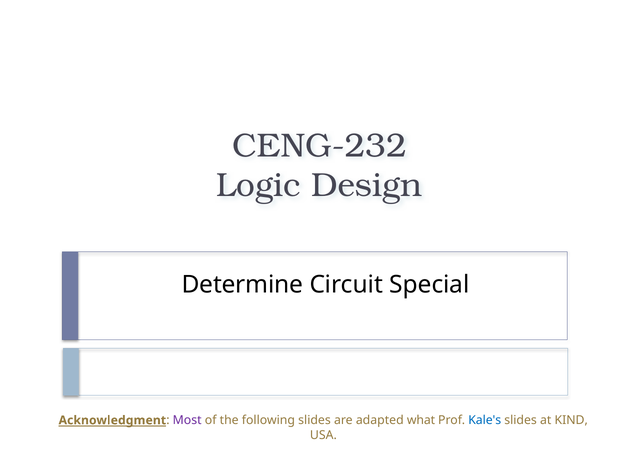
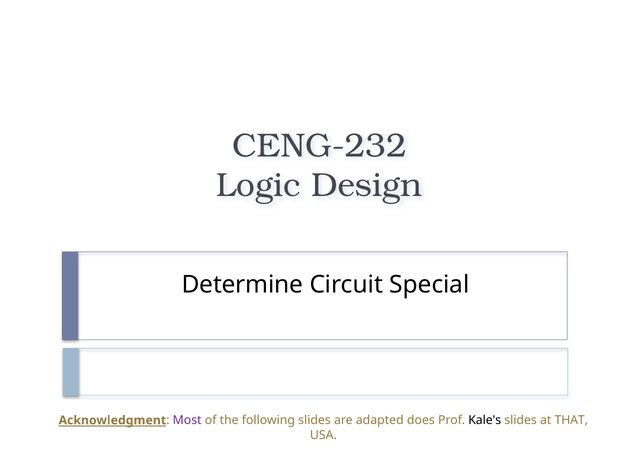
what: what -> does (421, 421)
Kale's colour: blue -> black (485, 421)
KIND: KIND -> THAT (571, 421)
